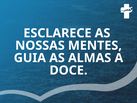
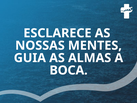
DOCE: DOCE -> BOCA (69, 70)
